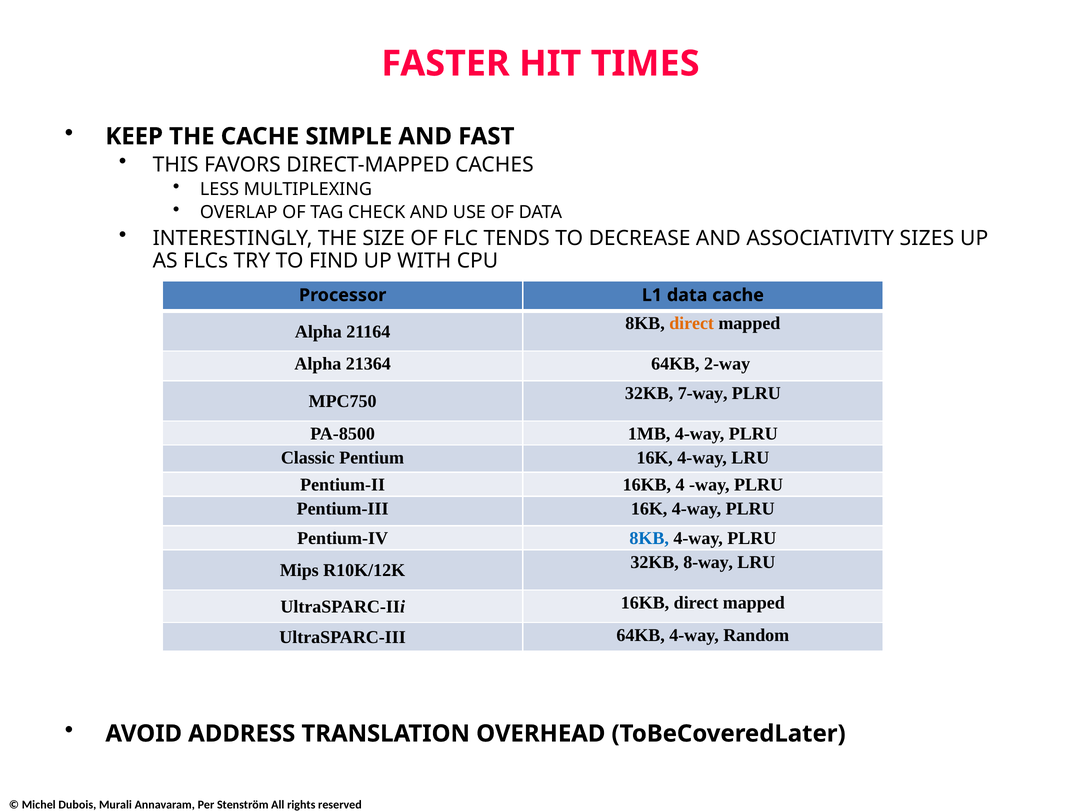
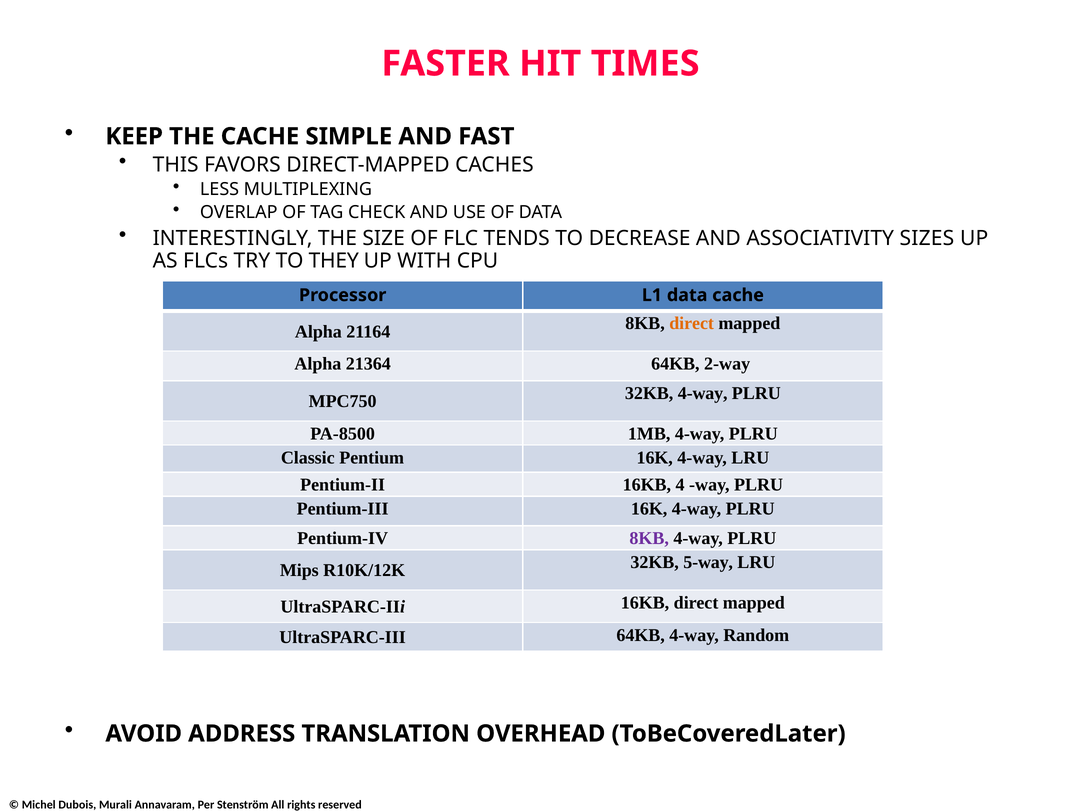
FIND: FIND -> THEY (334, 261)
32KB 7-way: 7-way -> 4-way (703, 393)
8KB colour: blue -> purple (649, 538)
8-way: 8-way -> 5-way (708, 562)
